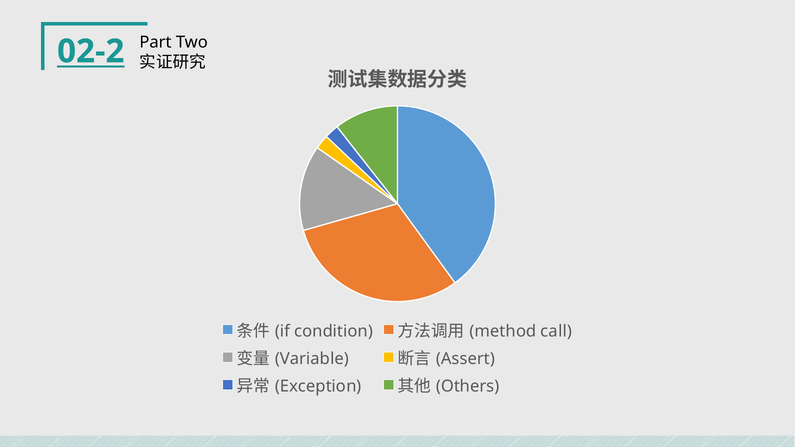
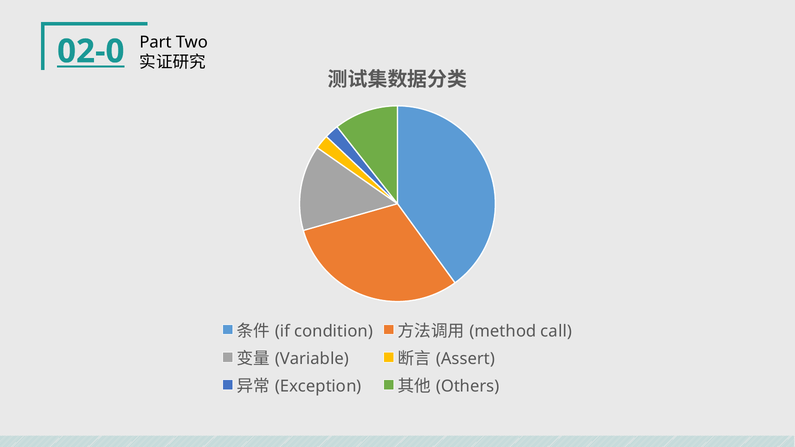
02-2: 02-2 -> 02-0 (91, 51)
